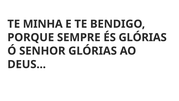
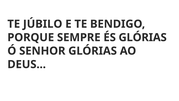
MINHA: MINHA -> JÚBILO (43, 24)
